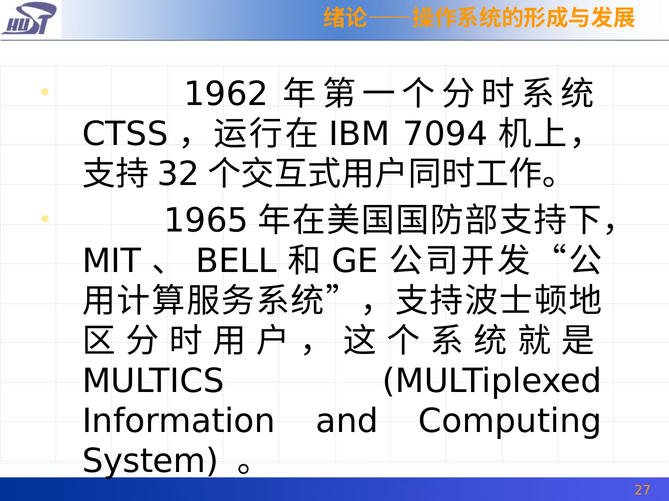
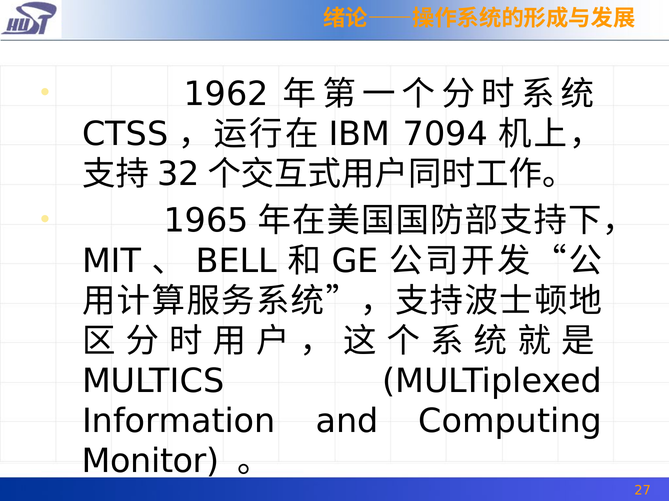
System: System -> Monitor (151, 462)
